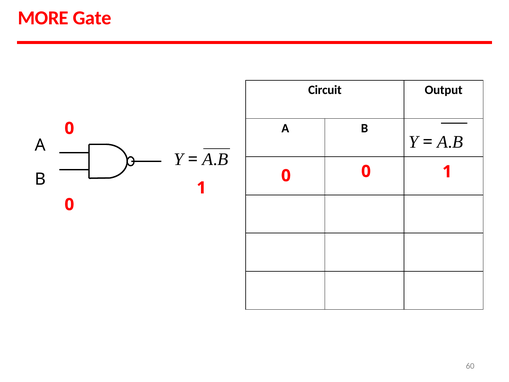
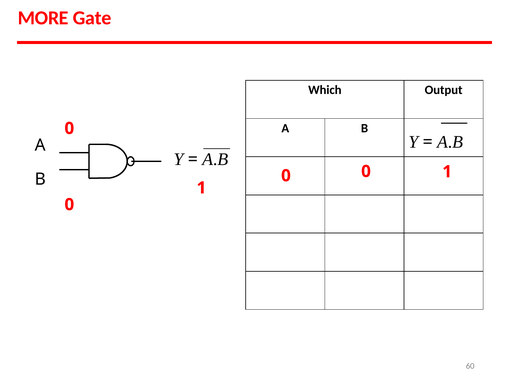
Circuit: Circuit -> Which (325, 90)
